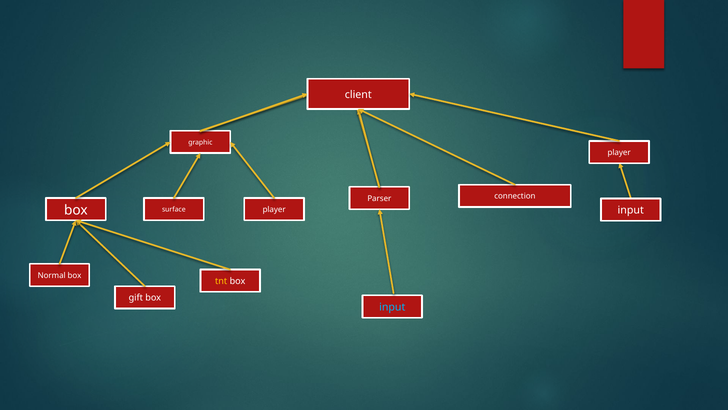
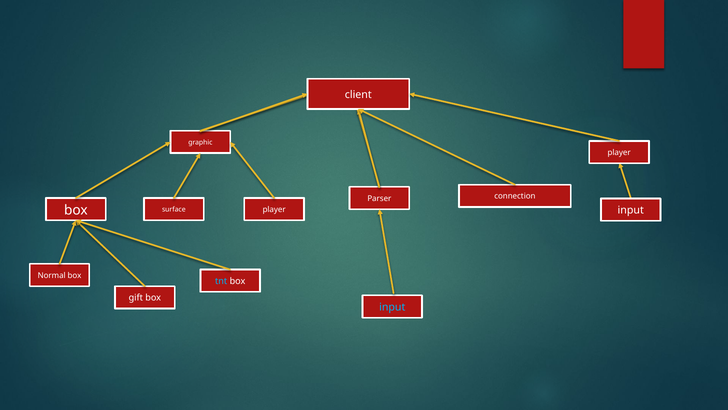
tnt colour: yellow -> light blue (221, 281)
